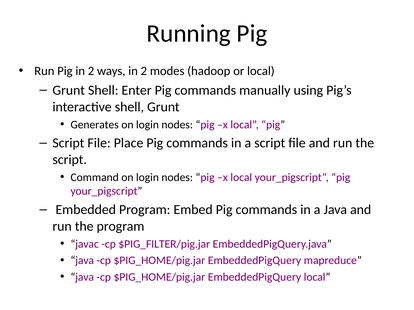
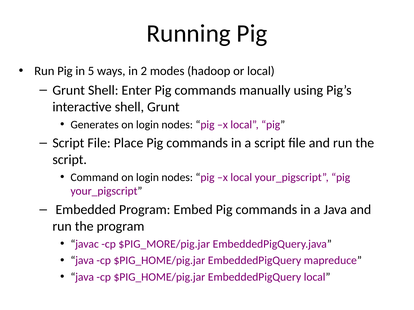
Pig in 2: 2 -> 5 (91, 71)
$PIG_FILTER/pig.jar: $PIG_FILTER/pig.jar -> $PIG_MORE/pig.jar (164, 244)
